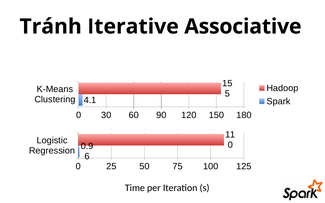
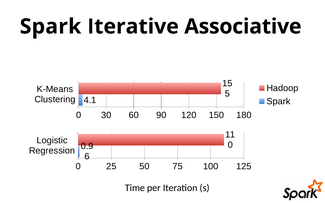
Tránh: Tránh -> Spark (51, 27)
